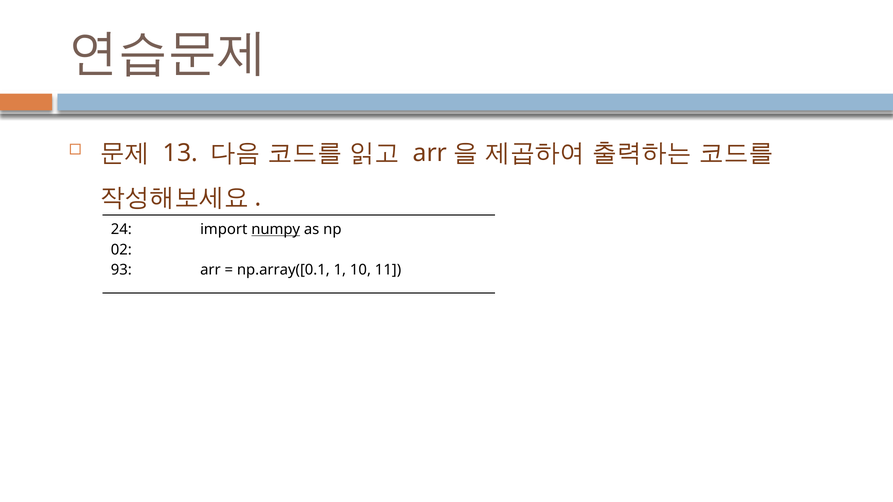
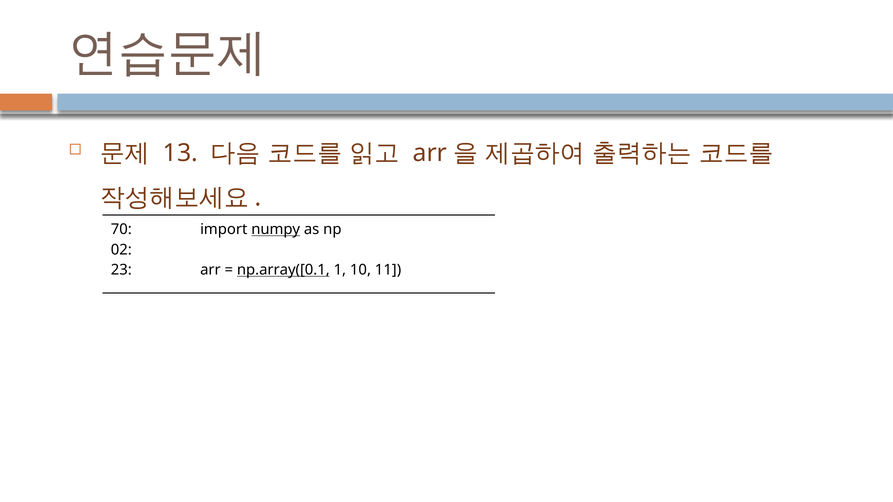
24: 24 -> 70 (121, 230)
93: 93 -> 23 (121, 270)
np.array([0.1 underline: none -> present (283, 270)
